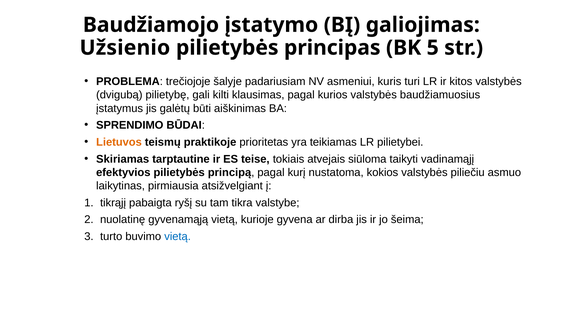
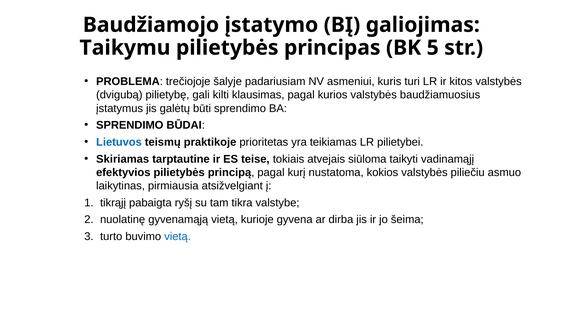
Užsienio: Užsienio -> Taikymu (125, 48)
būti aiškinimas: aiškinimas -> sprendimo (240, 108)
Lietuvos colour: orange -> blue (119, 142)
